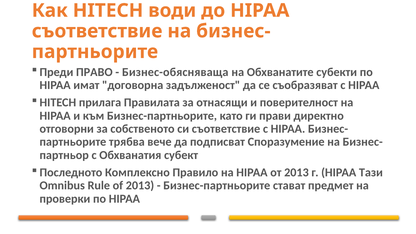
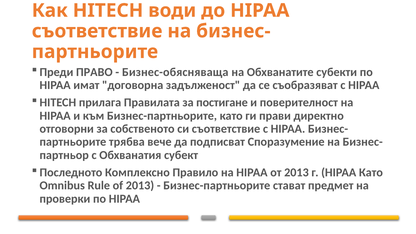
отнасящи: отнасящи -> постигане (222, 103)
HIPAA Тази: Тази -> Като (371, 173)
